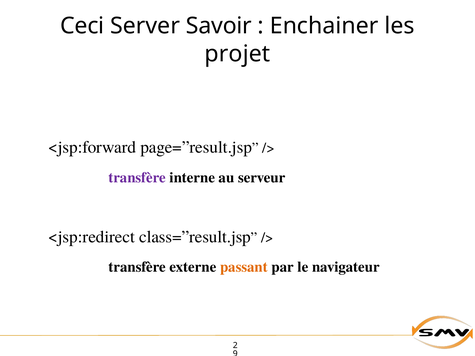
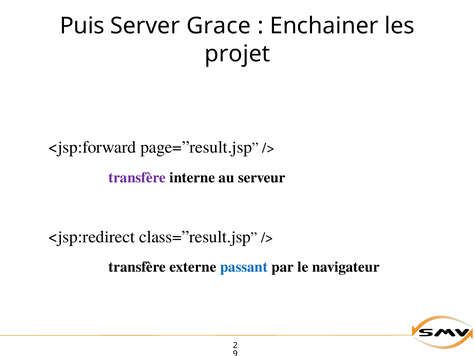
Ceci: Ceci -> Puis (82, 26)
Savoir: Savoir -> Grace (219, 26)
passant colour: orange -> blue (244, 267)
